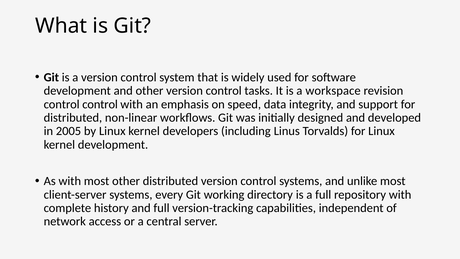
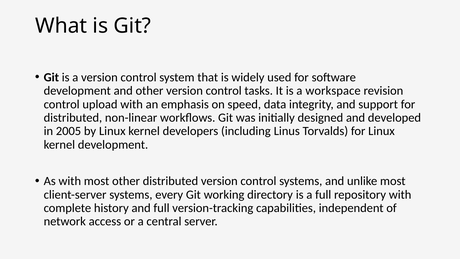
control control: control -> upload (100, 104)
